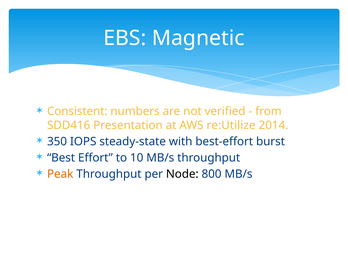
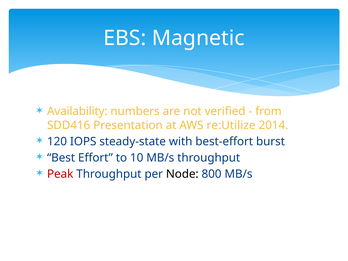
Consistent: Consistent -> Availability (77, 111)
350: 350 -> 120 (57, 141)
Peak colour: orange -> red (60, 174)
